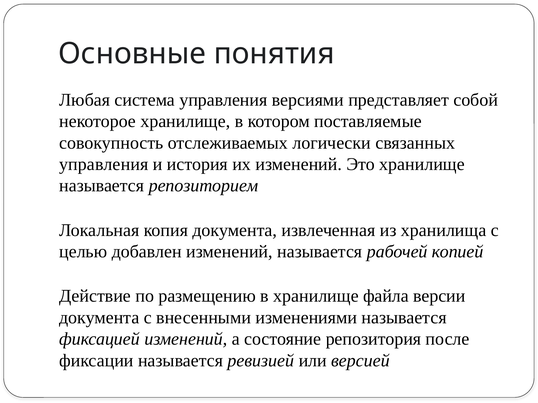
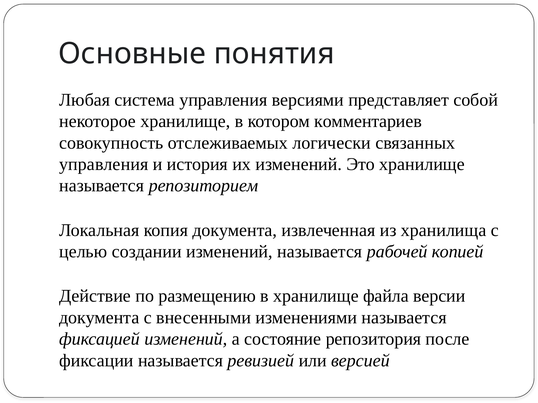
поставляемые: поставляемые -> комментариев (368, 121)
добавлен: добавлен -> создании (147, 252)
